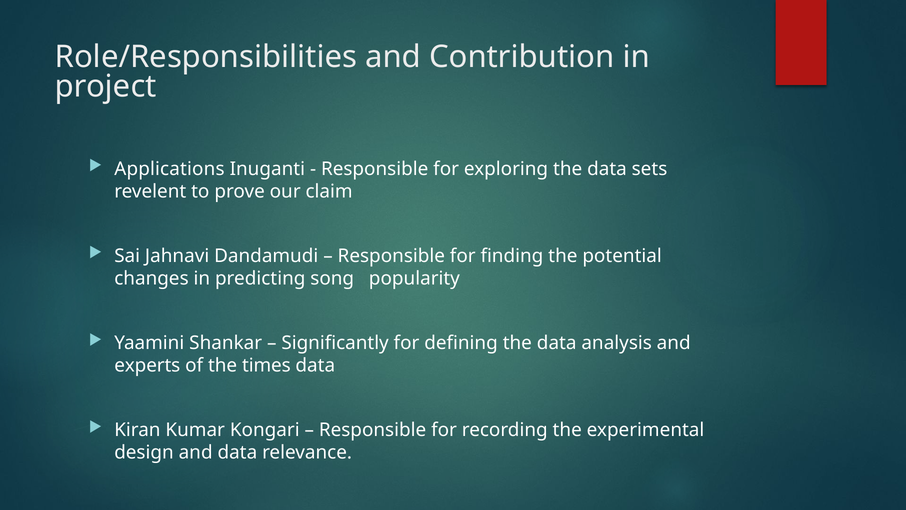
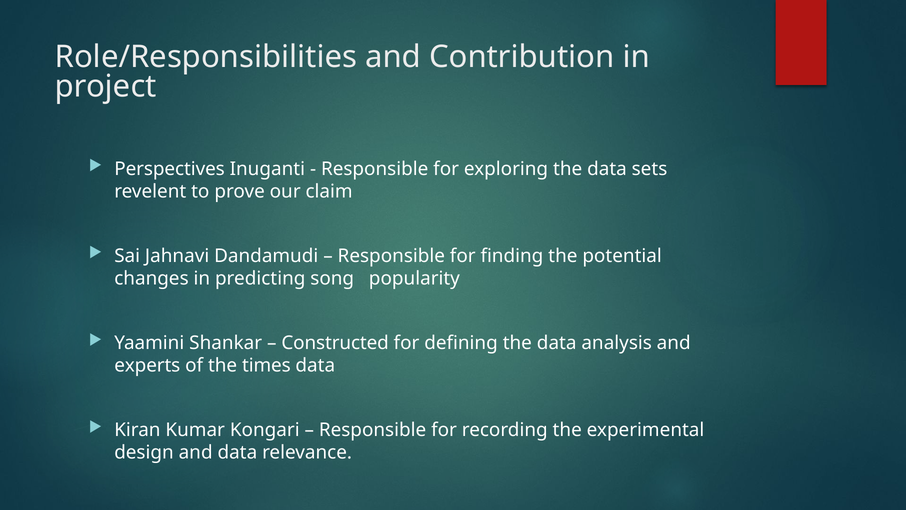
Applications: Applications -> Perspectives (170, 169)
Significantly: Significantly -> Constructed (335, 343)
